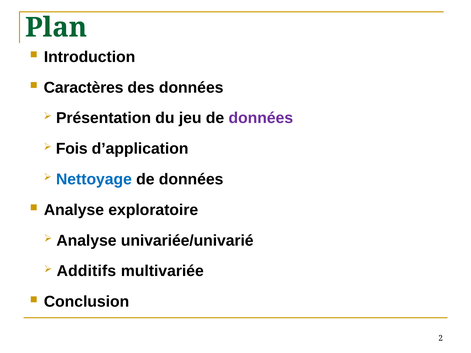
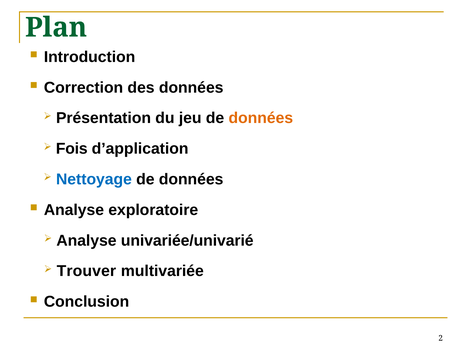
Caractères: Caractères -> Correction (84, 88)
données colour: purple -> orange (261, 118)
Additifs: Additifs -> Trouver (86, 271)
